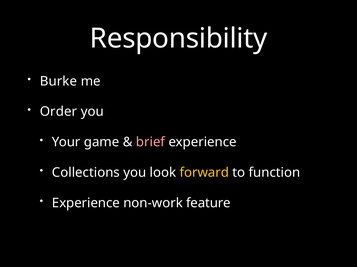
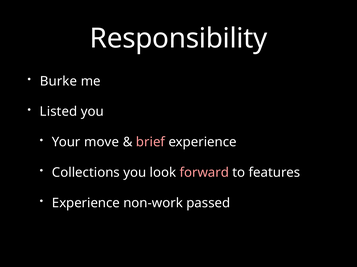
Order: Order -> Listed (59, 112)
game: game -> move (102, 142)
forward colour: yellow -> pink (204, 173)
function: function -> features (274, 173)
feature: feature -> passed (208, 204)
